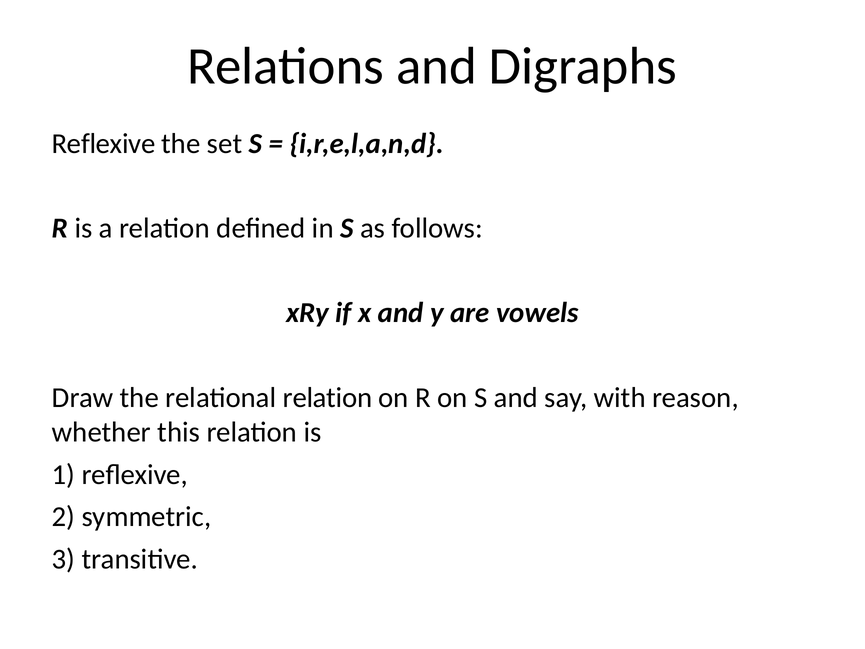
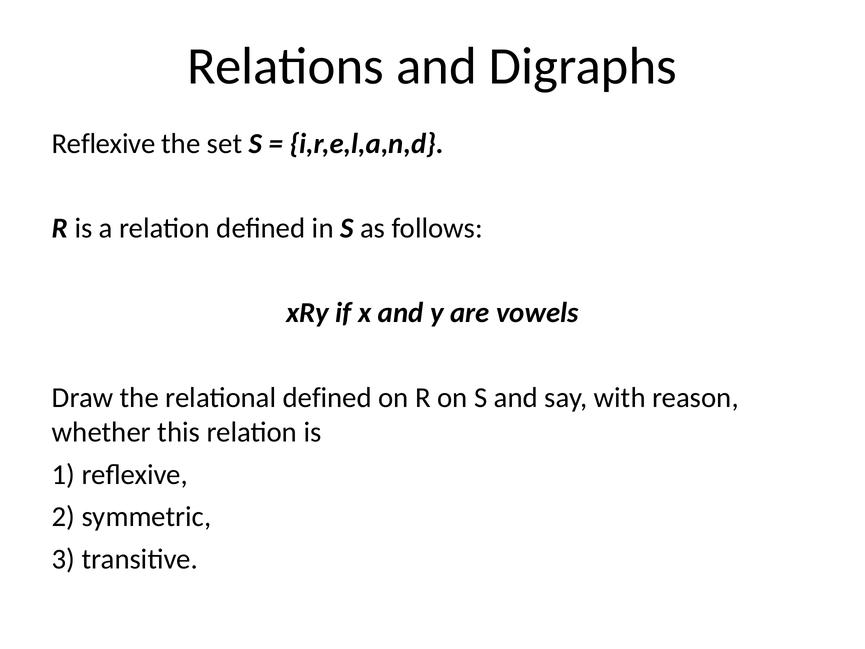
relational relation: relation -> defined (327, 397)
